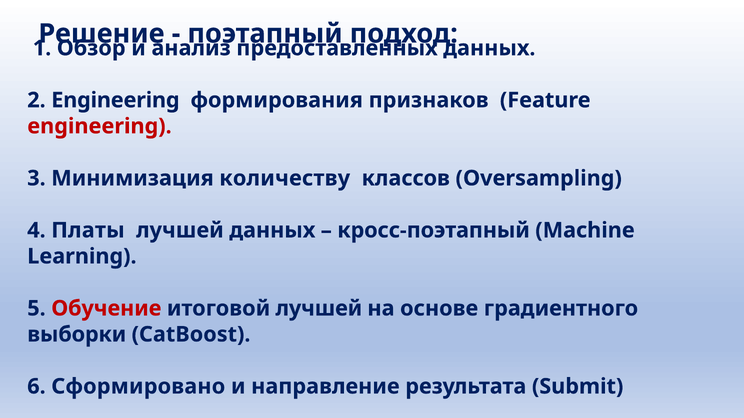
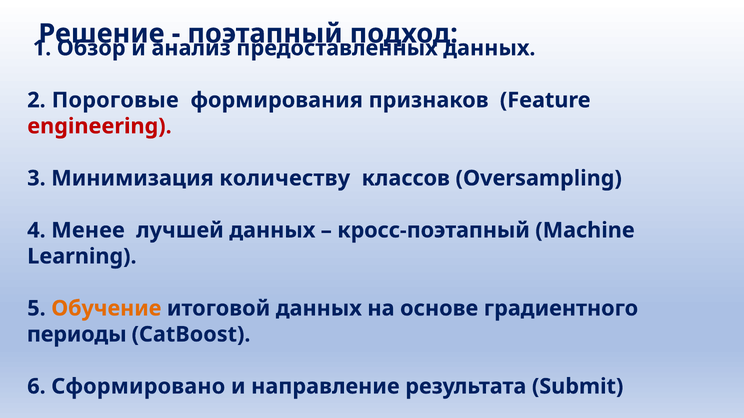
2 Engineering: Engineering -> Пороговые (115, 100)
Платы: Платы -> Менее (88, 231)
Обучение colour: red -> orange (106, 309)
итоговой лучшей: лучшей -> данных (319, 309)
выборки: выборки -> периоды (77, 335)
